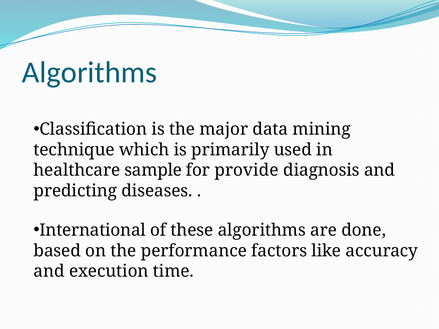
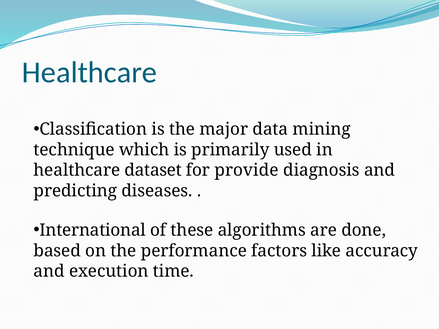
Algorithms: Algorithms -> Healthcare (90, 73)
sample: sample -> dataset (153, 170)
